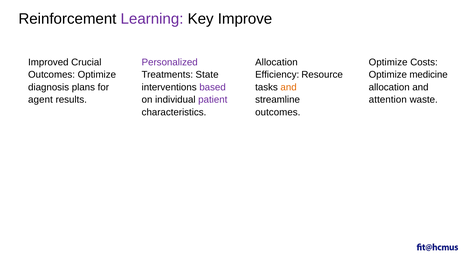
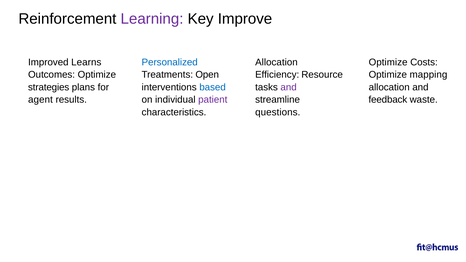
Crucial: Crucial -> Learns (86, 62)
Personalized colour: purple -> blue (170, 62)
State: State -> Open (207, 75)
medicine: medicine -> mapping (428, 75)
diagnosis: diagnosis -> strategies (49, 87)
based colour: purple -> blue (213, 87)
and colour: orange -> purple (289, 87)
attention: attention -> feedback (388, 100)
outcomes: outcomes -> questions (278, 112)
